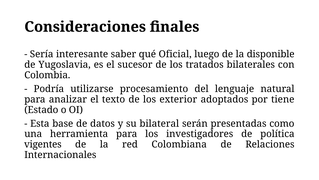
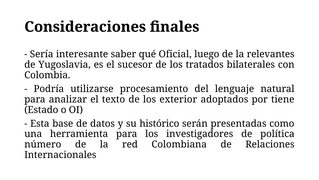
disponible: disponible -> relevantes (271, 54)
bilateral: bilateral -> histórico (159, 123)
vigentes: vigentes -> número (43, 144)
